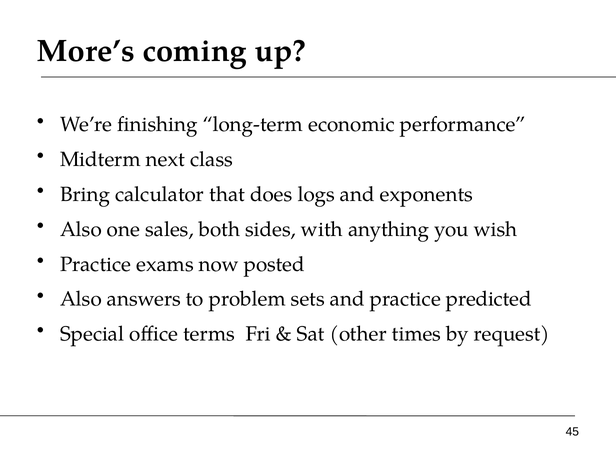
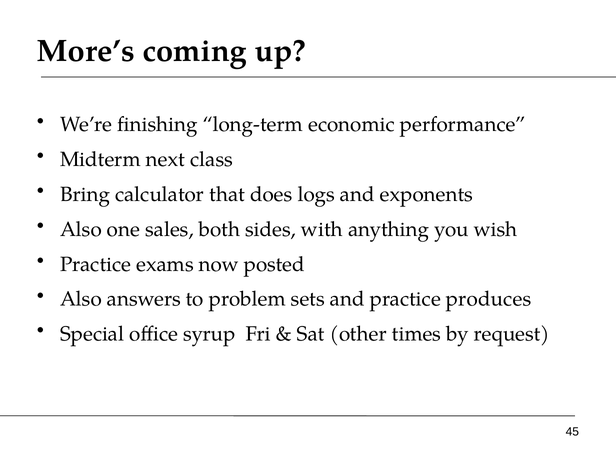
predicted: predicted -> produces (489, 299)
terms: terms -> syrup (209, 334)
